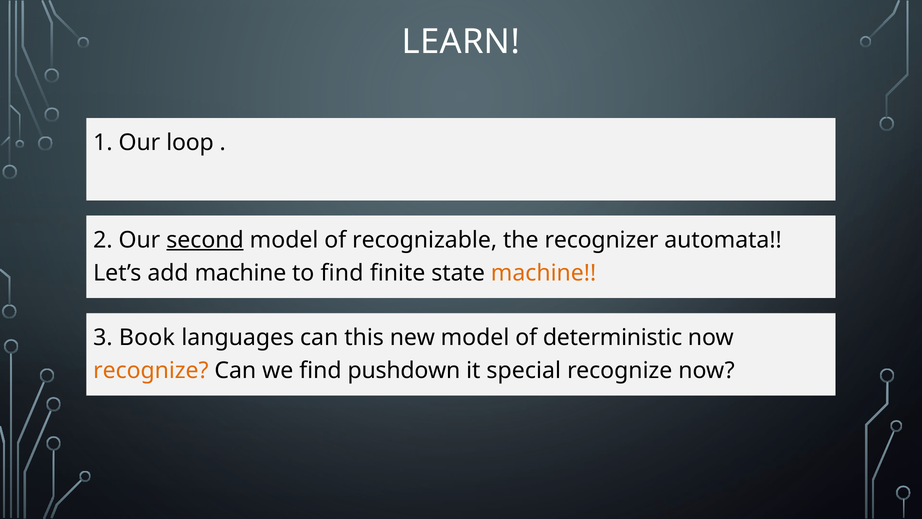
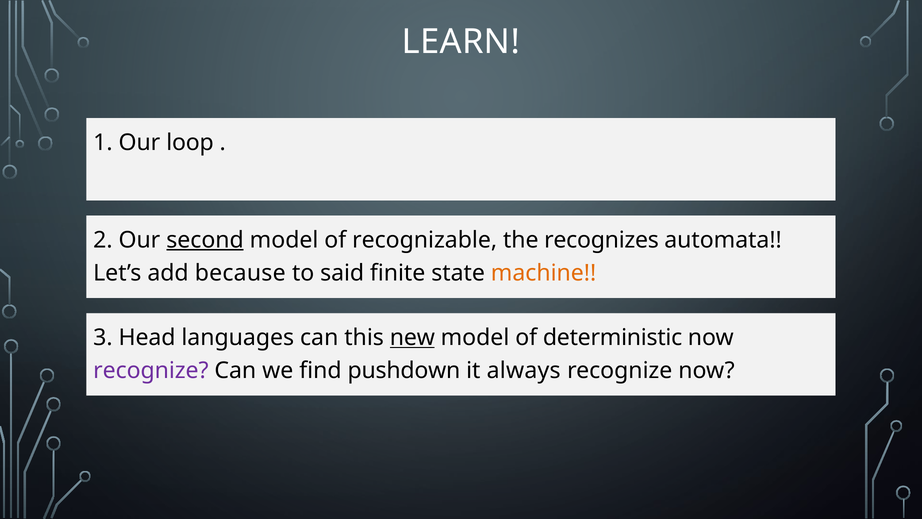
recognizer: recognizer -> recognizes (602, 240)
add machine: machine -> because (240, 273)
to find: find -> said (342, 273)
Book: Book -> Head (147, 337)
new underline: none -> present (412, 337)
recognize colour: orange -> purple (151, 371)
special: special -> always (524, 371)
